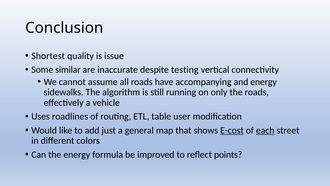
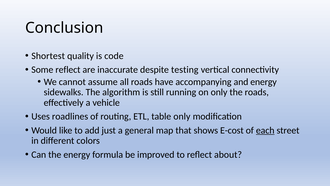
issue: issue -> code (114, 56)
Some similar: similar -> reflect (68, 70)
table user: user -> only (182, 116)
E-cost underline: present -> none (232, 130)
points: points -> about (228, 154)
